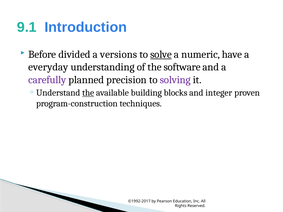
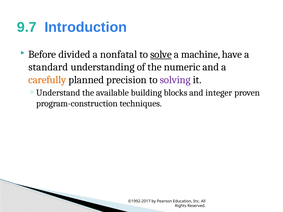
9.1: 9.1 -> 9.7 (27, 27)
versions: versions -> nonfatal (119, 54)
numeric: numeric -> machine (201, 54)
everyday: everyday -> standard (48, 67)
software: software -> numeric (182, 67)
carefully colour: purple -> orange (47, 80)
the underline: present -> none (88, 93)
